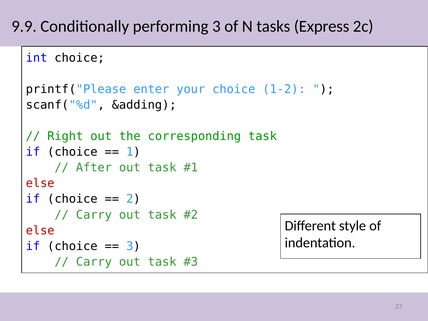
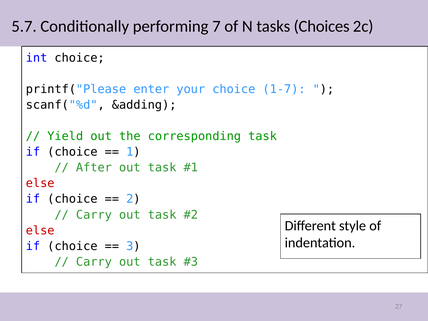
9.9: 9.9 -> 5.7 (24, 26)
performing 3: 3 -> 7 (216, 26)
Express: Express -> Choices (322, 26)
1-2: 1-2 -> 1-7 (284, 89)
Right: Right -> Yield (65, 136)
